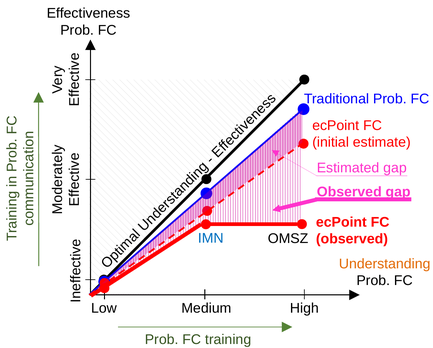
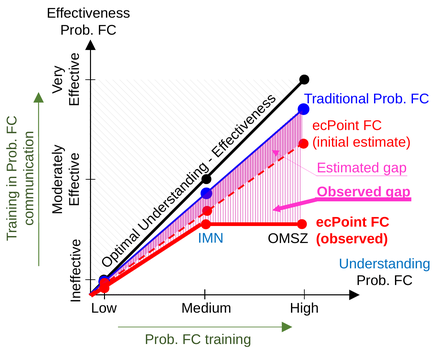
Understanding colour: orange -> blue (385, 264)
